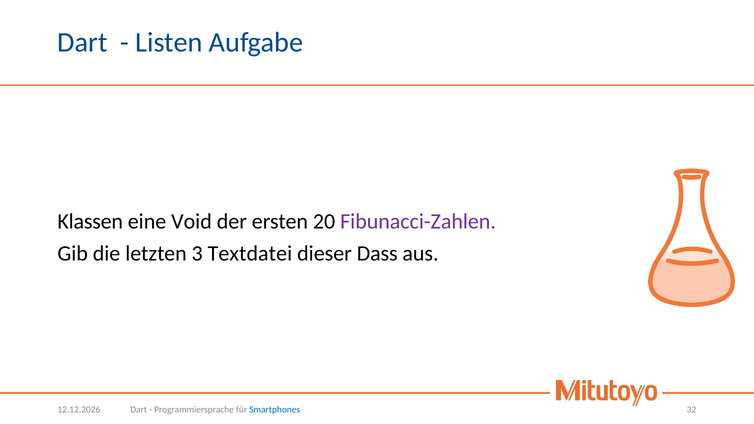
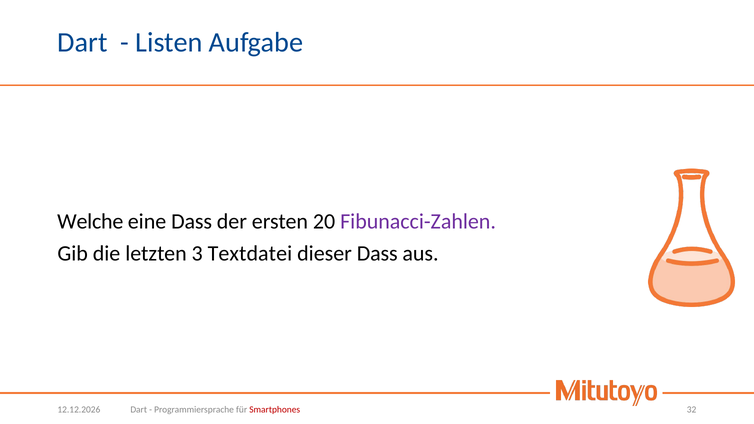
Klassen: Klassen -> Welche (90, 222)
eine Void: Void -> Dass (192, 222)
Smartphones colour: blue -> red (275, 410)
